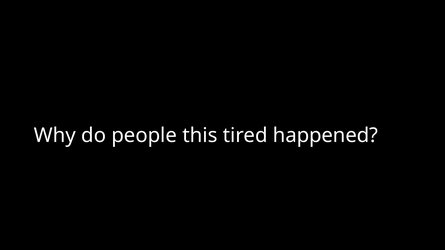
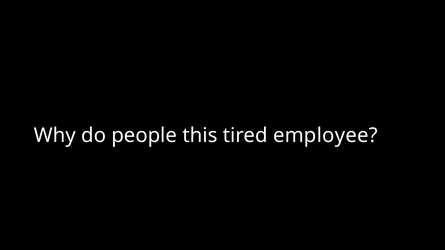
happened: happened -> employee (325, 136)
